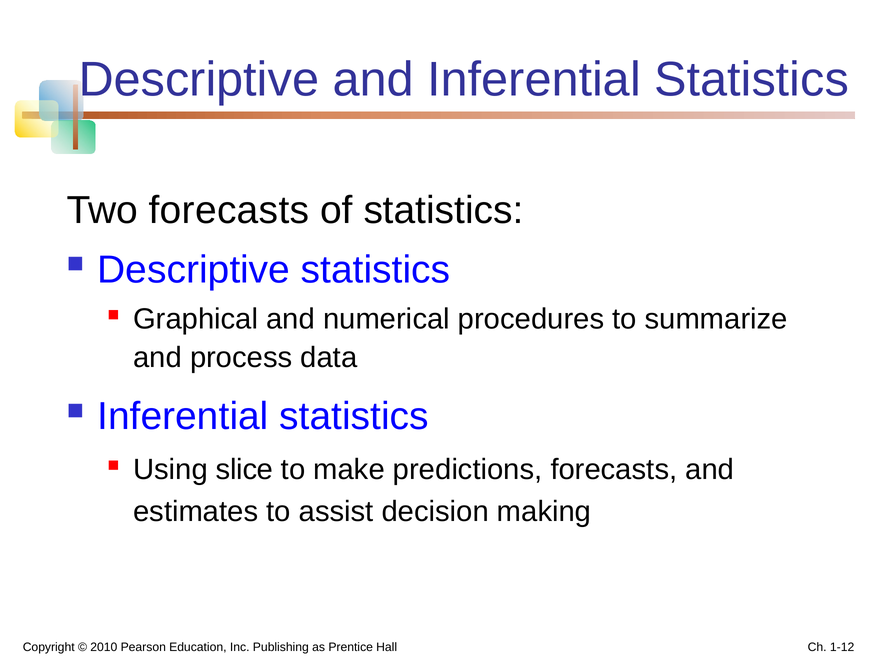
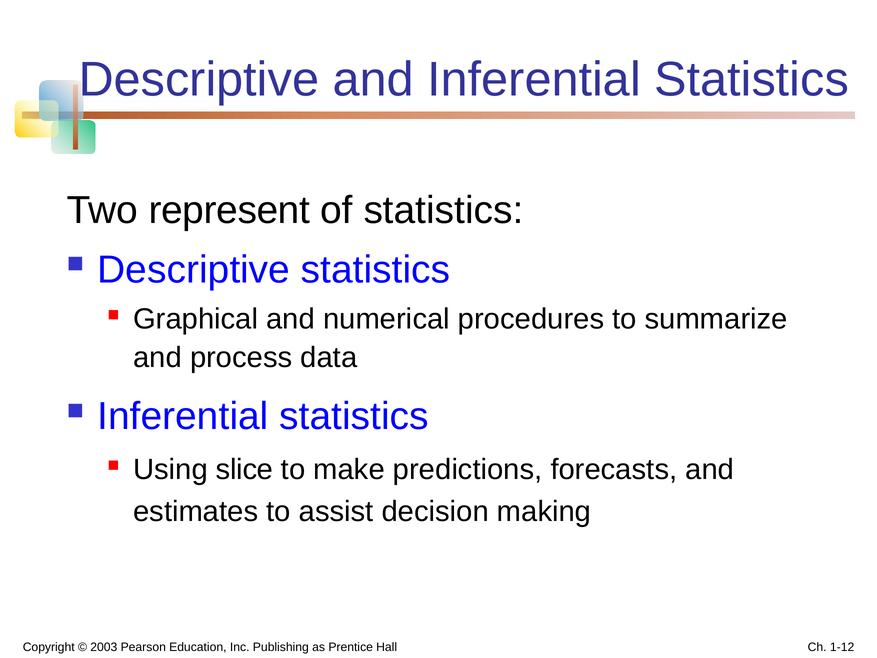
Two forecasts: forecasts -> represent (229, 210)
2010: 2010 -> 2003 (104, 647)
